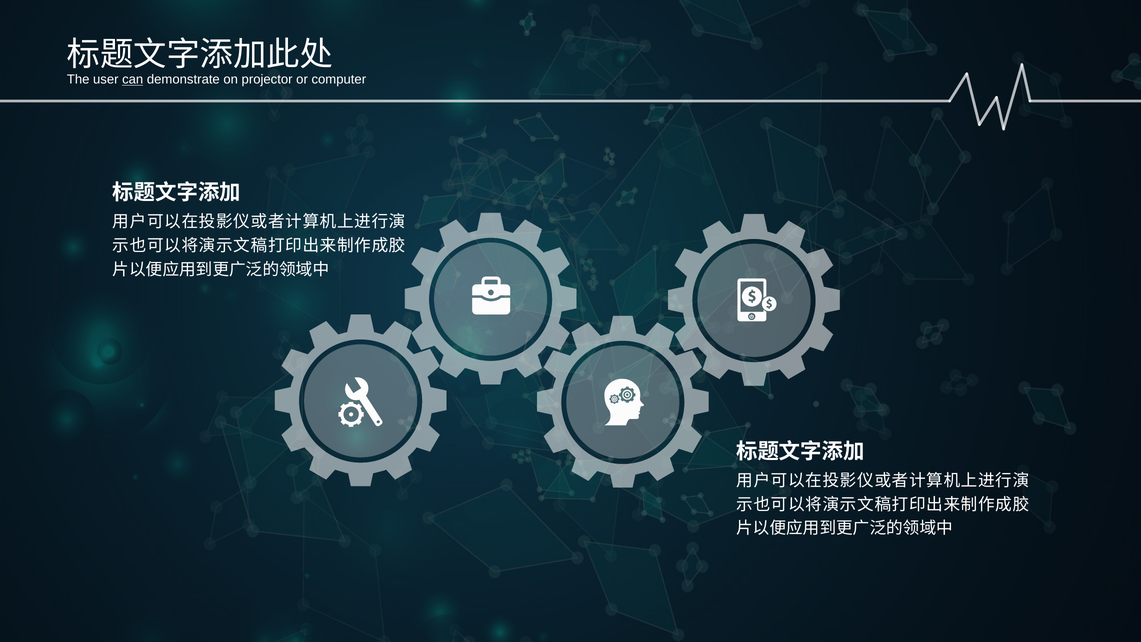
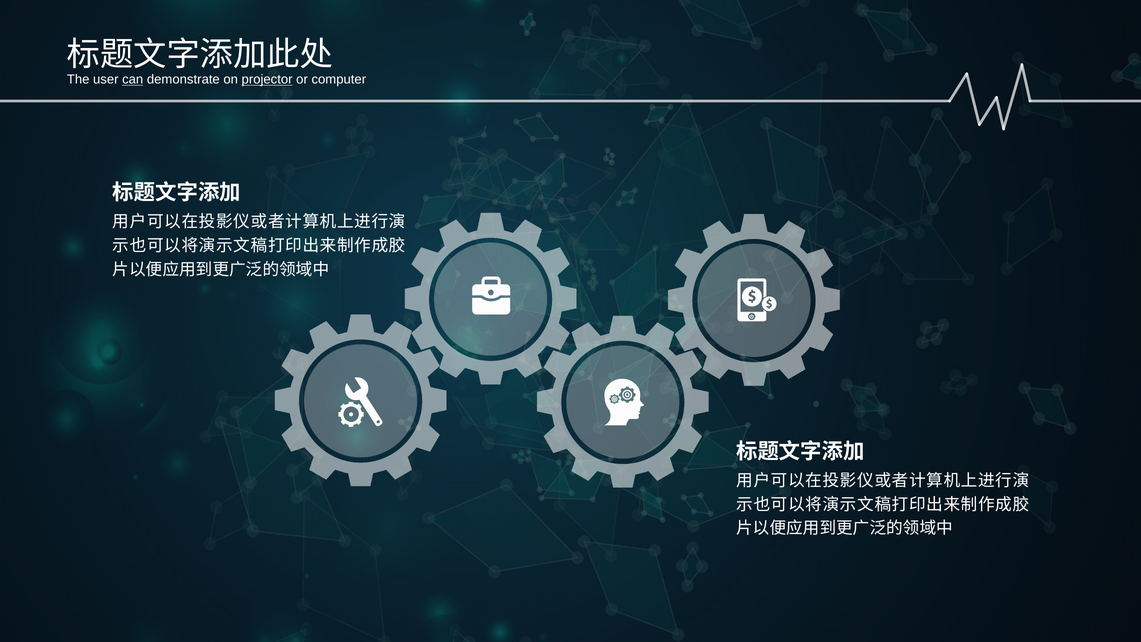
projector underline: none -> present (267, 80)
